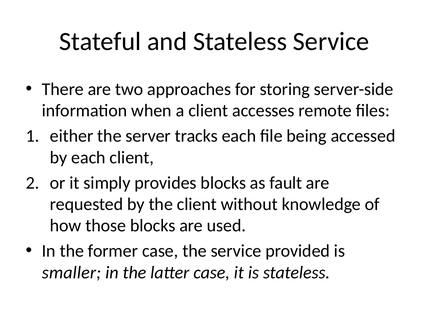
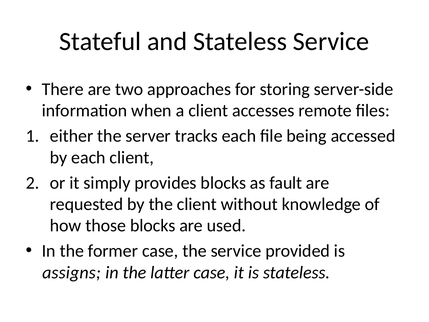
smaller: smaller -> assigns (71, 272)
